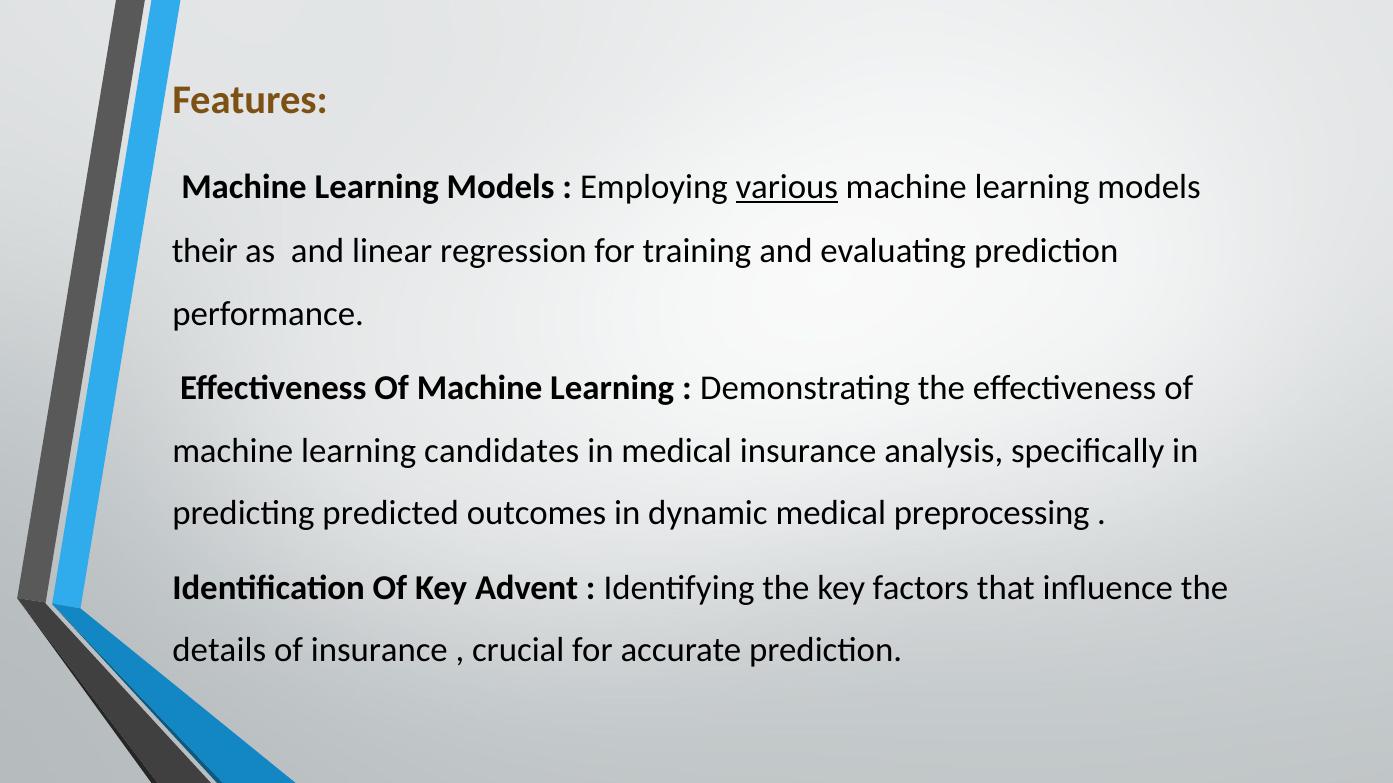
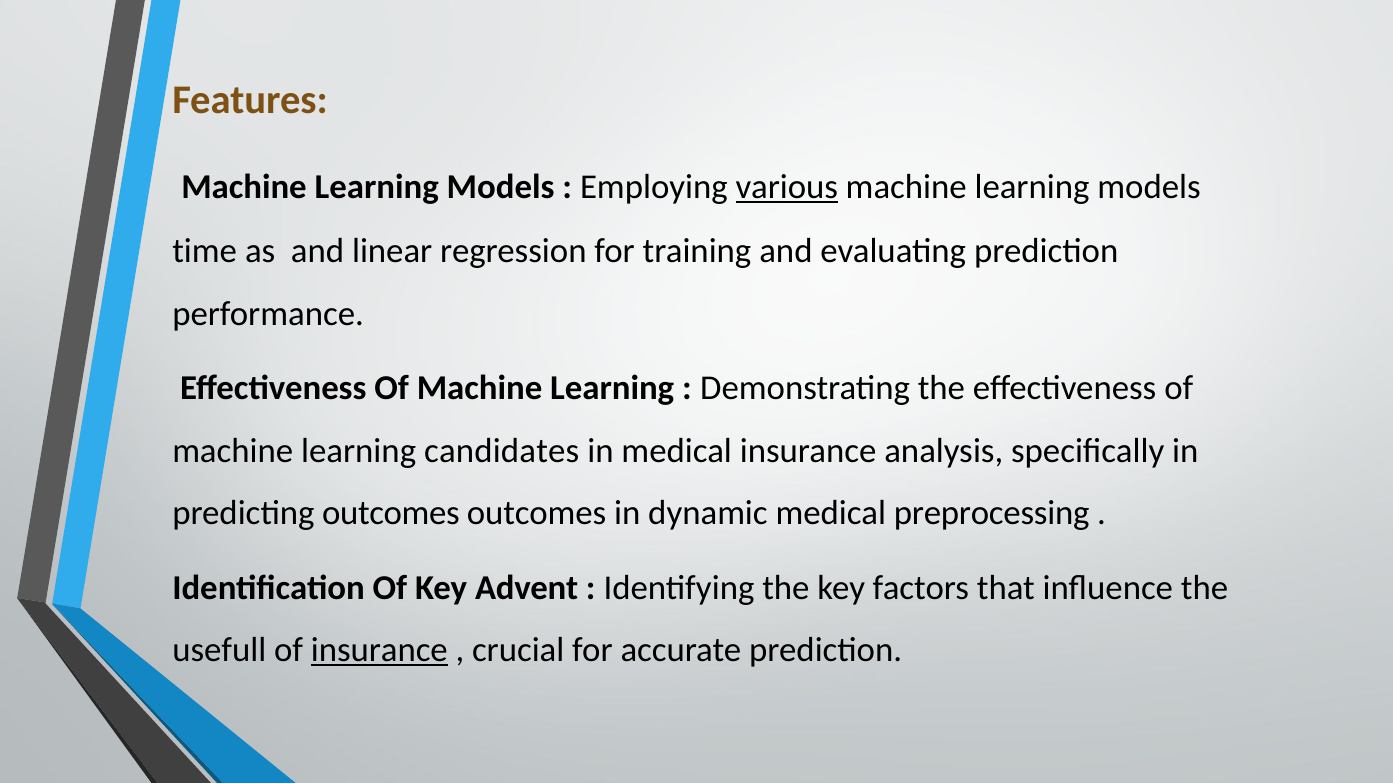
their: their -> time (205, 251)
predicting predicted: predicted -> outcomes (391, 514)
details: details -> usefull (219, 651)
insurance underline: none -> present (379, 651)
